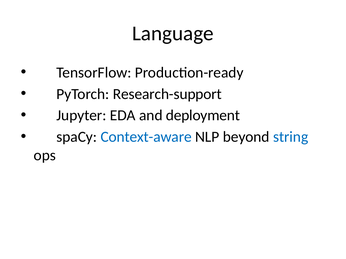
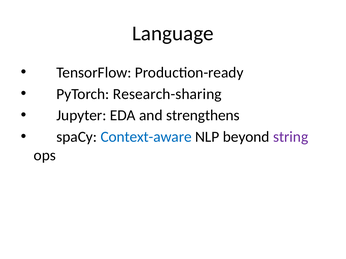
Research-support: Research-support -> Research-sharing (167, 94)
deployment: deployment -> strengthens (203, 116)
string colour: blue -> purple (291, 137)
